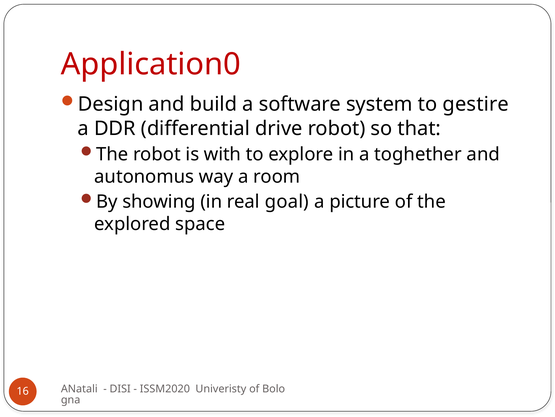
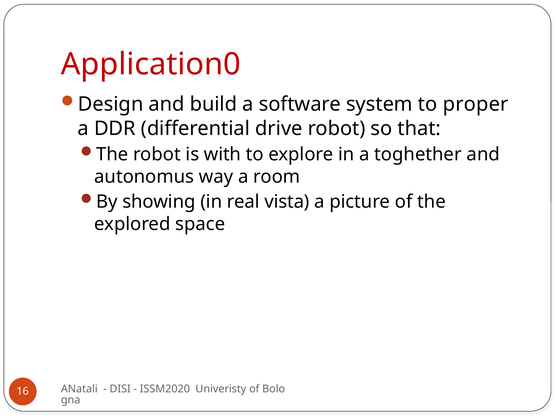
gestire: gestire -> proper (476, 104)
goal: goal -> vista (287, 201)
